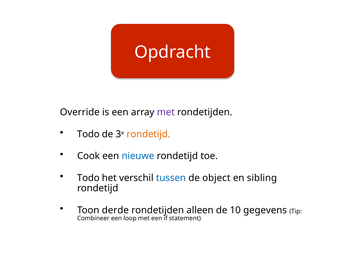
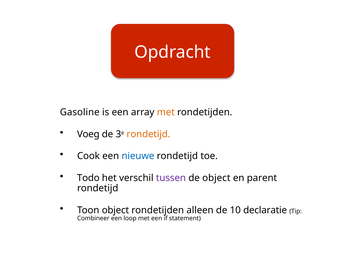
Override: Override -> Gasoline (80, 112)
met colour: purple -> orange (166, 112)
Todo: Todo -> Voeg (88, 134)
tussen colour: blue -> purple (171, 178)
sibling: sibling -> parent (262, 178)
Toon derde: derde -> object (115, 210)
gegevens: gegevens -> declaratie (265, 210)
